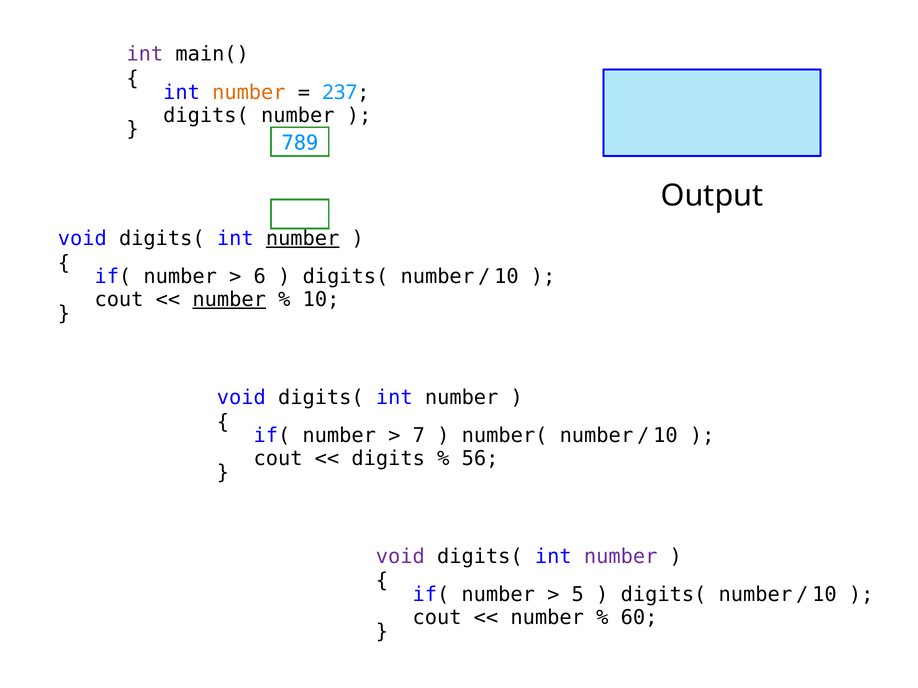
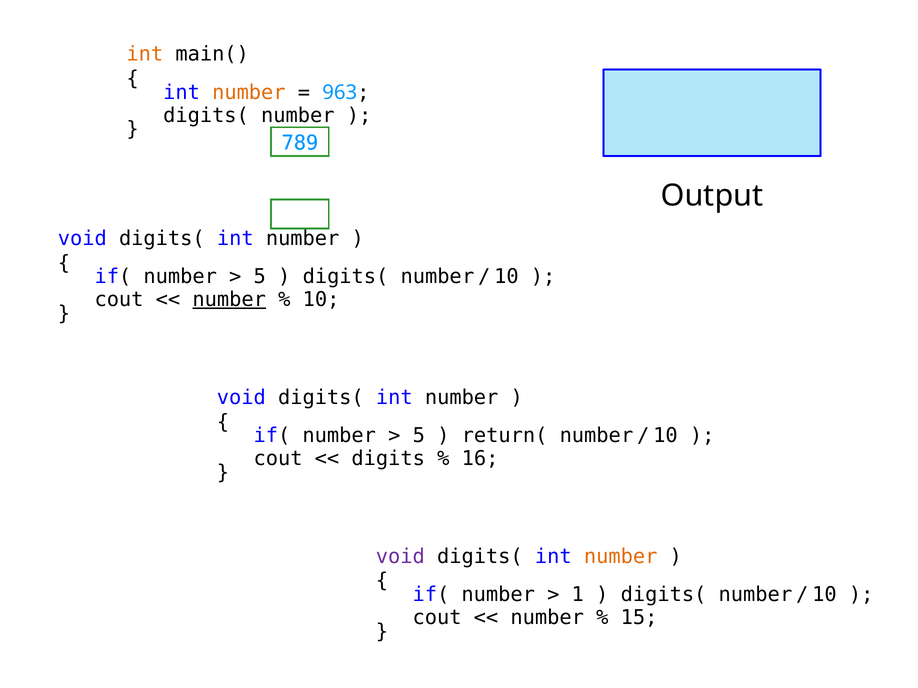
int colour: purple -> orange (145, 54)
237: 237 -> 963 (340, 93)
number underline: present -> none (303, 239)
6: 6 -> 5 (260, 277)
7: 7 -> 5 (419, 436)
number(: number( -> return( (505, 436)
56: 56 -> 16 (480, 459)
number colour: purple -> orange (621, 557)
5: 5 -> 1 (578, 595)
60: 60 -> 15 (639, 618)
